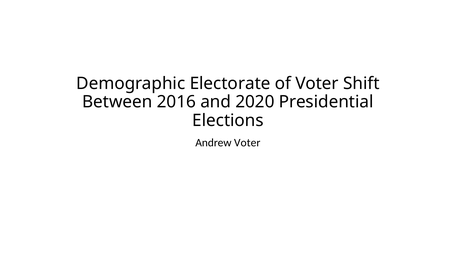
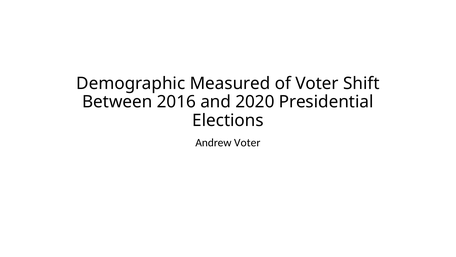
Electorate: Electorate -> Measured (230, 83)
